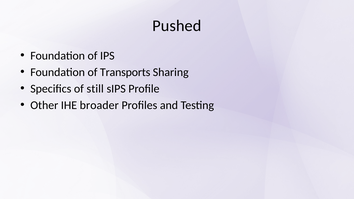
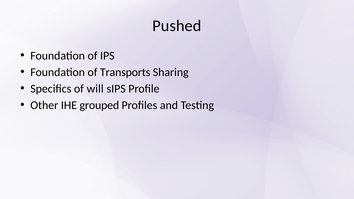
still: still -> will (95, 89)
broader: broader -> grouped (99, 105)
